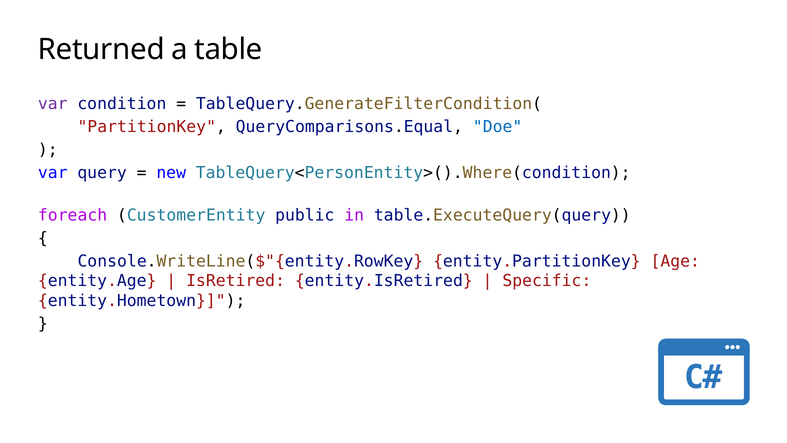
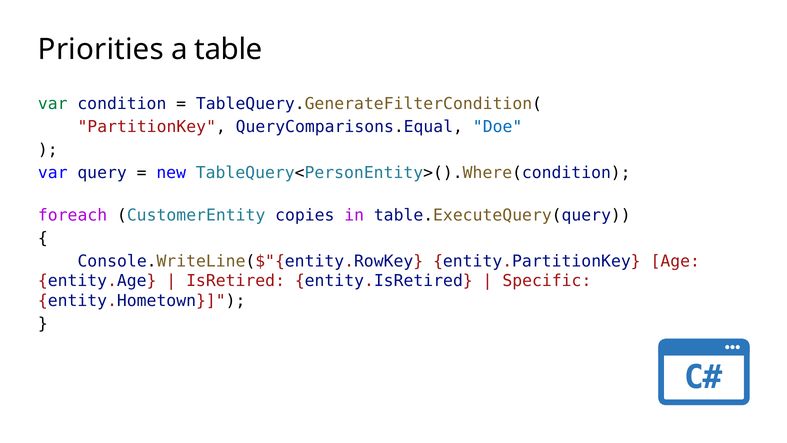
Returned: Returned -> Priorities (101, 49)
var colour: purple -> green (53, 104)
public: public -> copies (305, 215)
